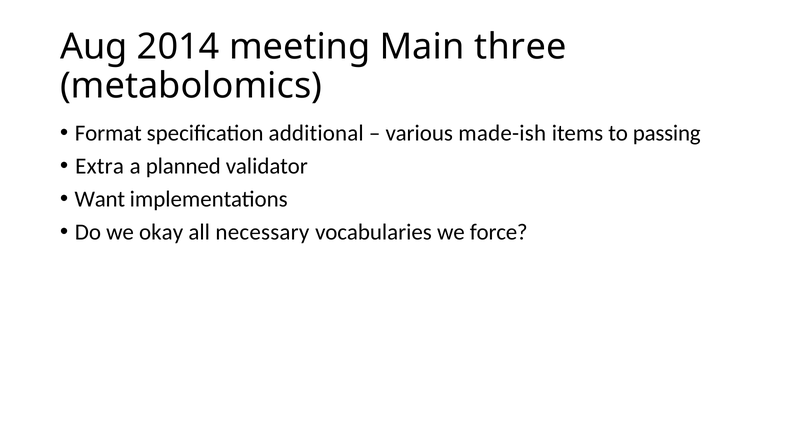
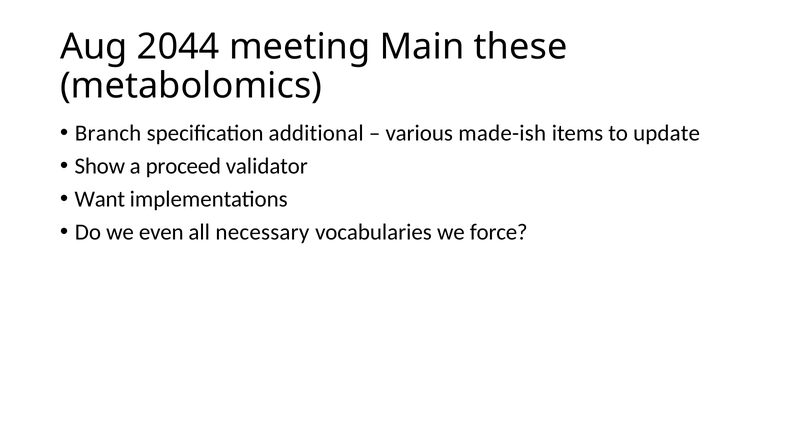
2014: 2014 -> 2044 (178, 47)
three: three -> these (521, 47)
Format: Format -> Branch (108, 133)
passing: passing -> update (667, 133)
Extra: Extra -> Show (100, 166)
planned: planned -> proceed (183, 166)
okay: okay -> even (161, 232)
